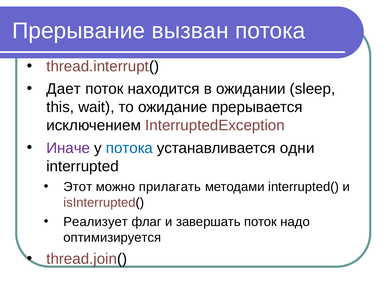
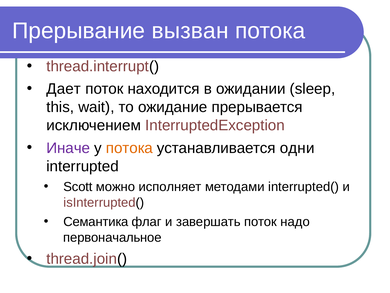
потока colour: blue -> orange (129, 148)
Этот: Этот -> Scott (78, 187)
прилагать: прилагать -> исполняет (170, 187)
Реализует: Реализует -> Семантика (96, 222)
оптимизируется: оптимизируется -> первоначальное (112, 237)
